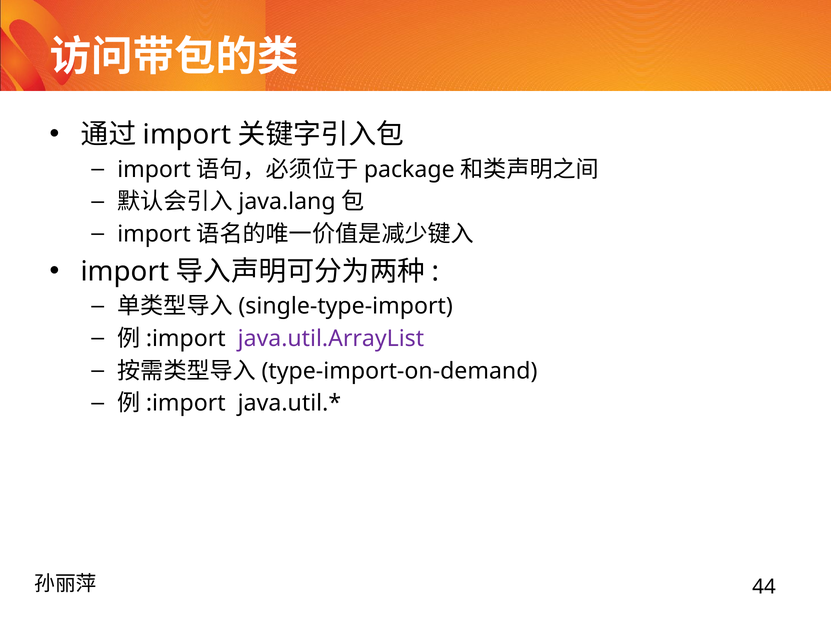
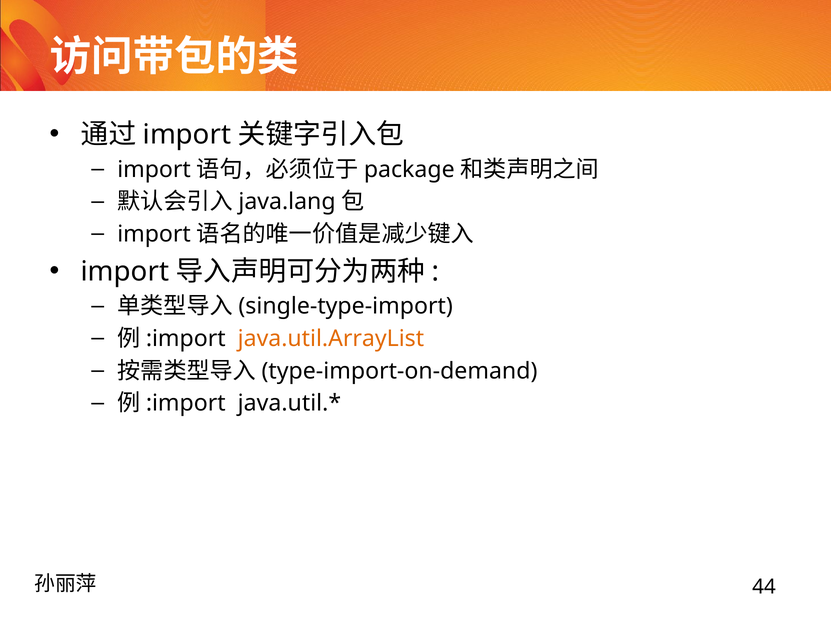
java.util.ArrayList colour: purple -> orange (331, 339)
